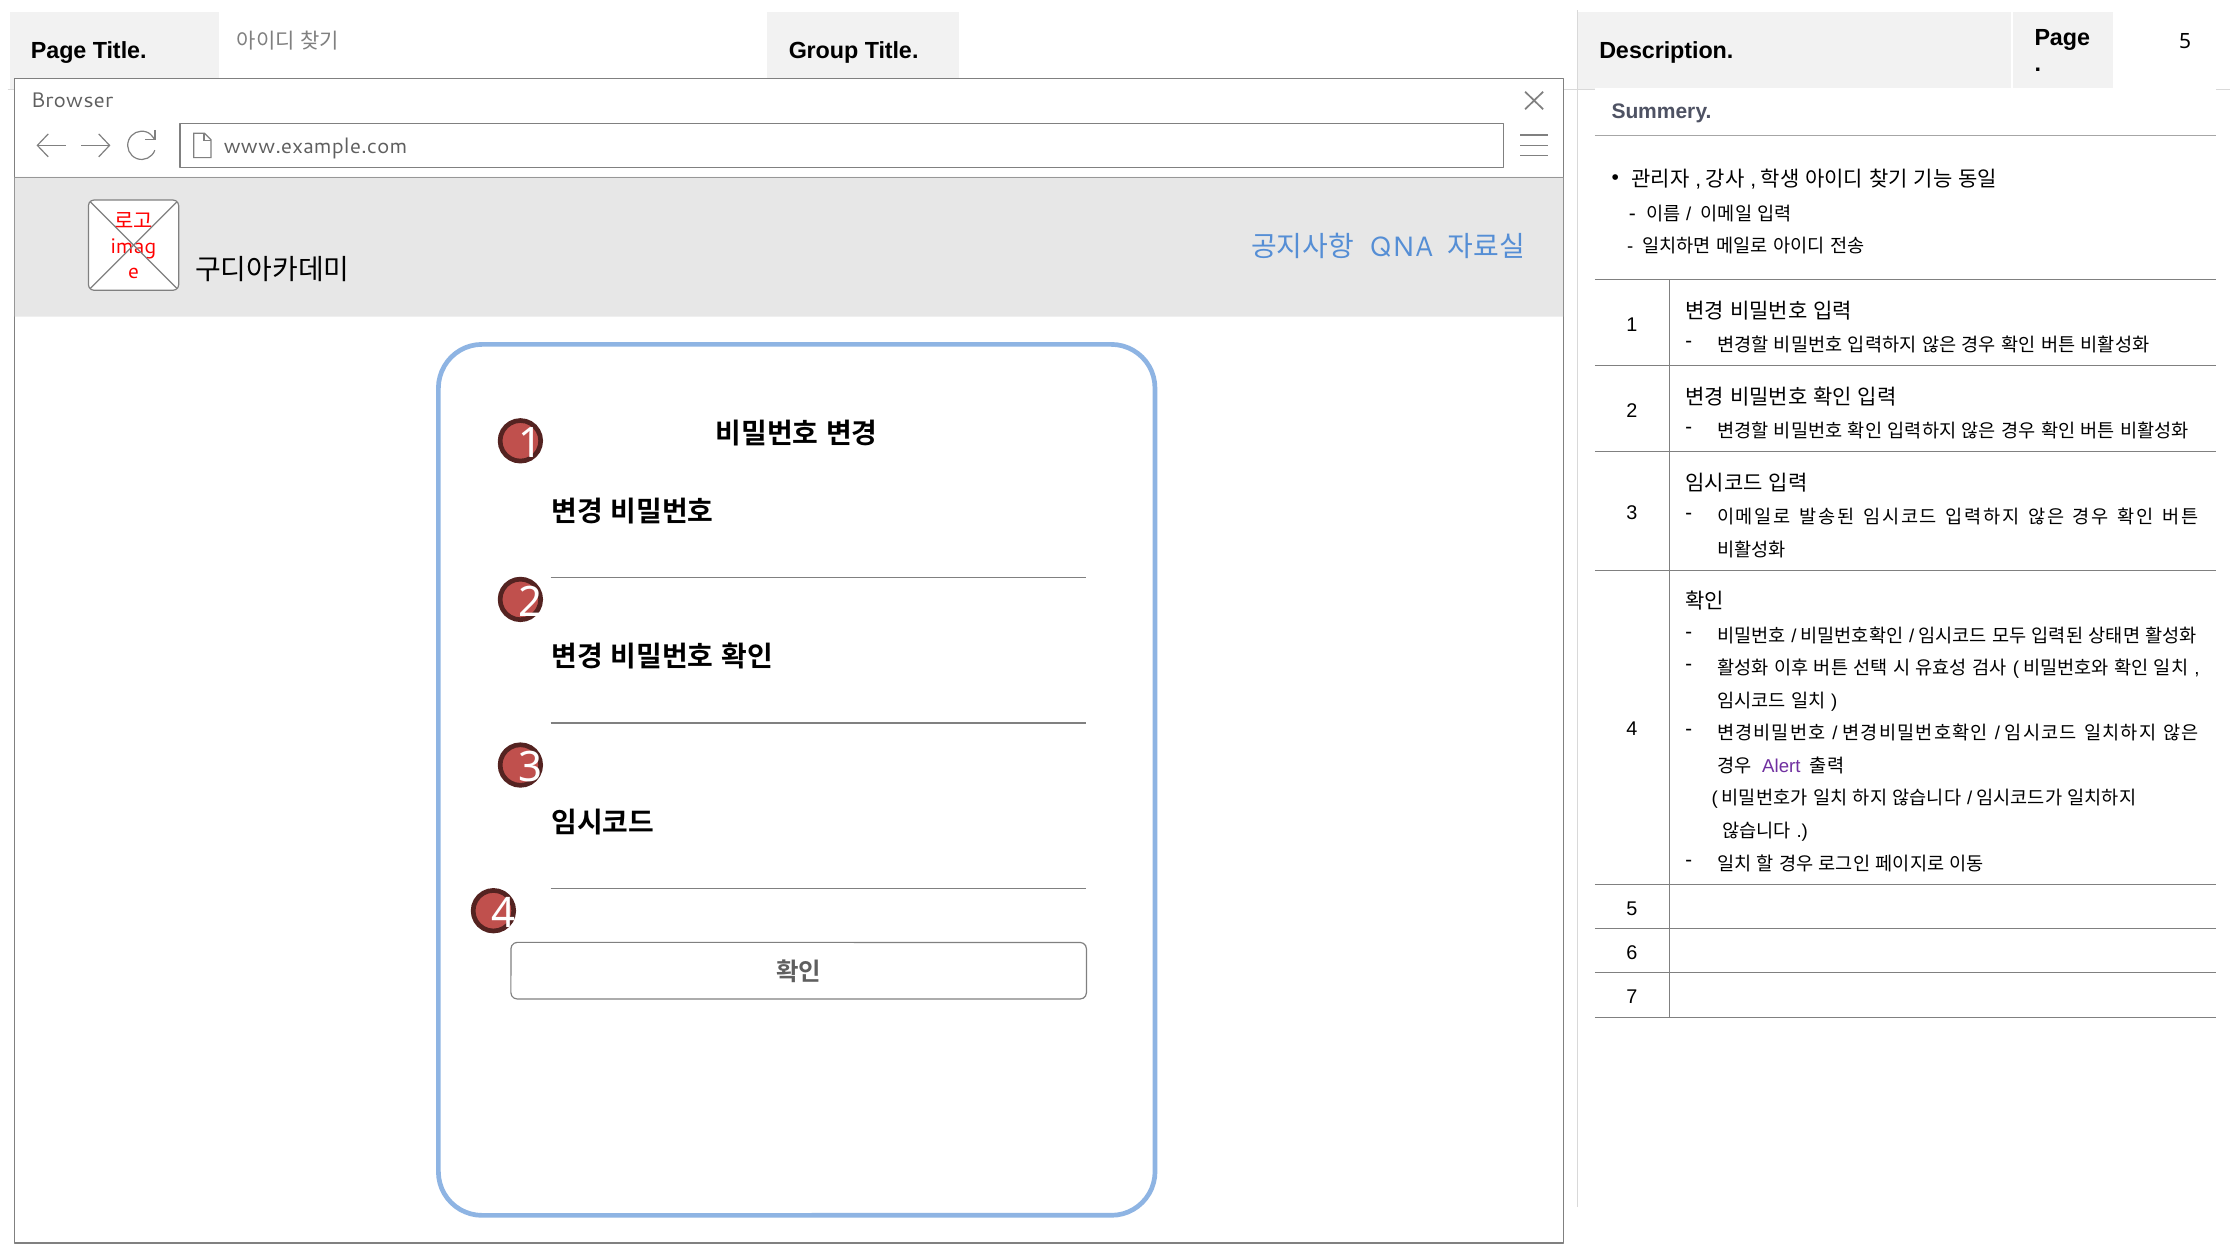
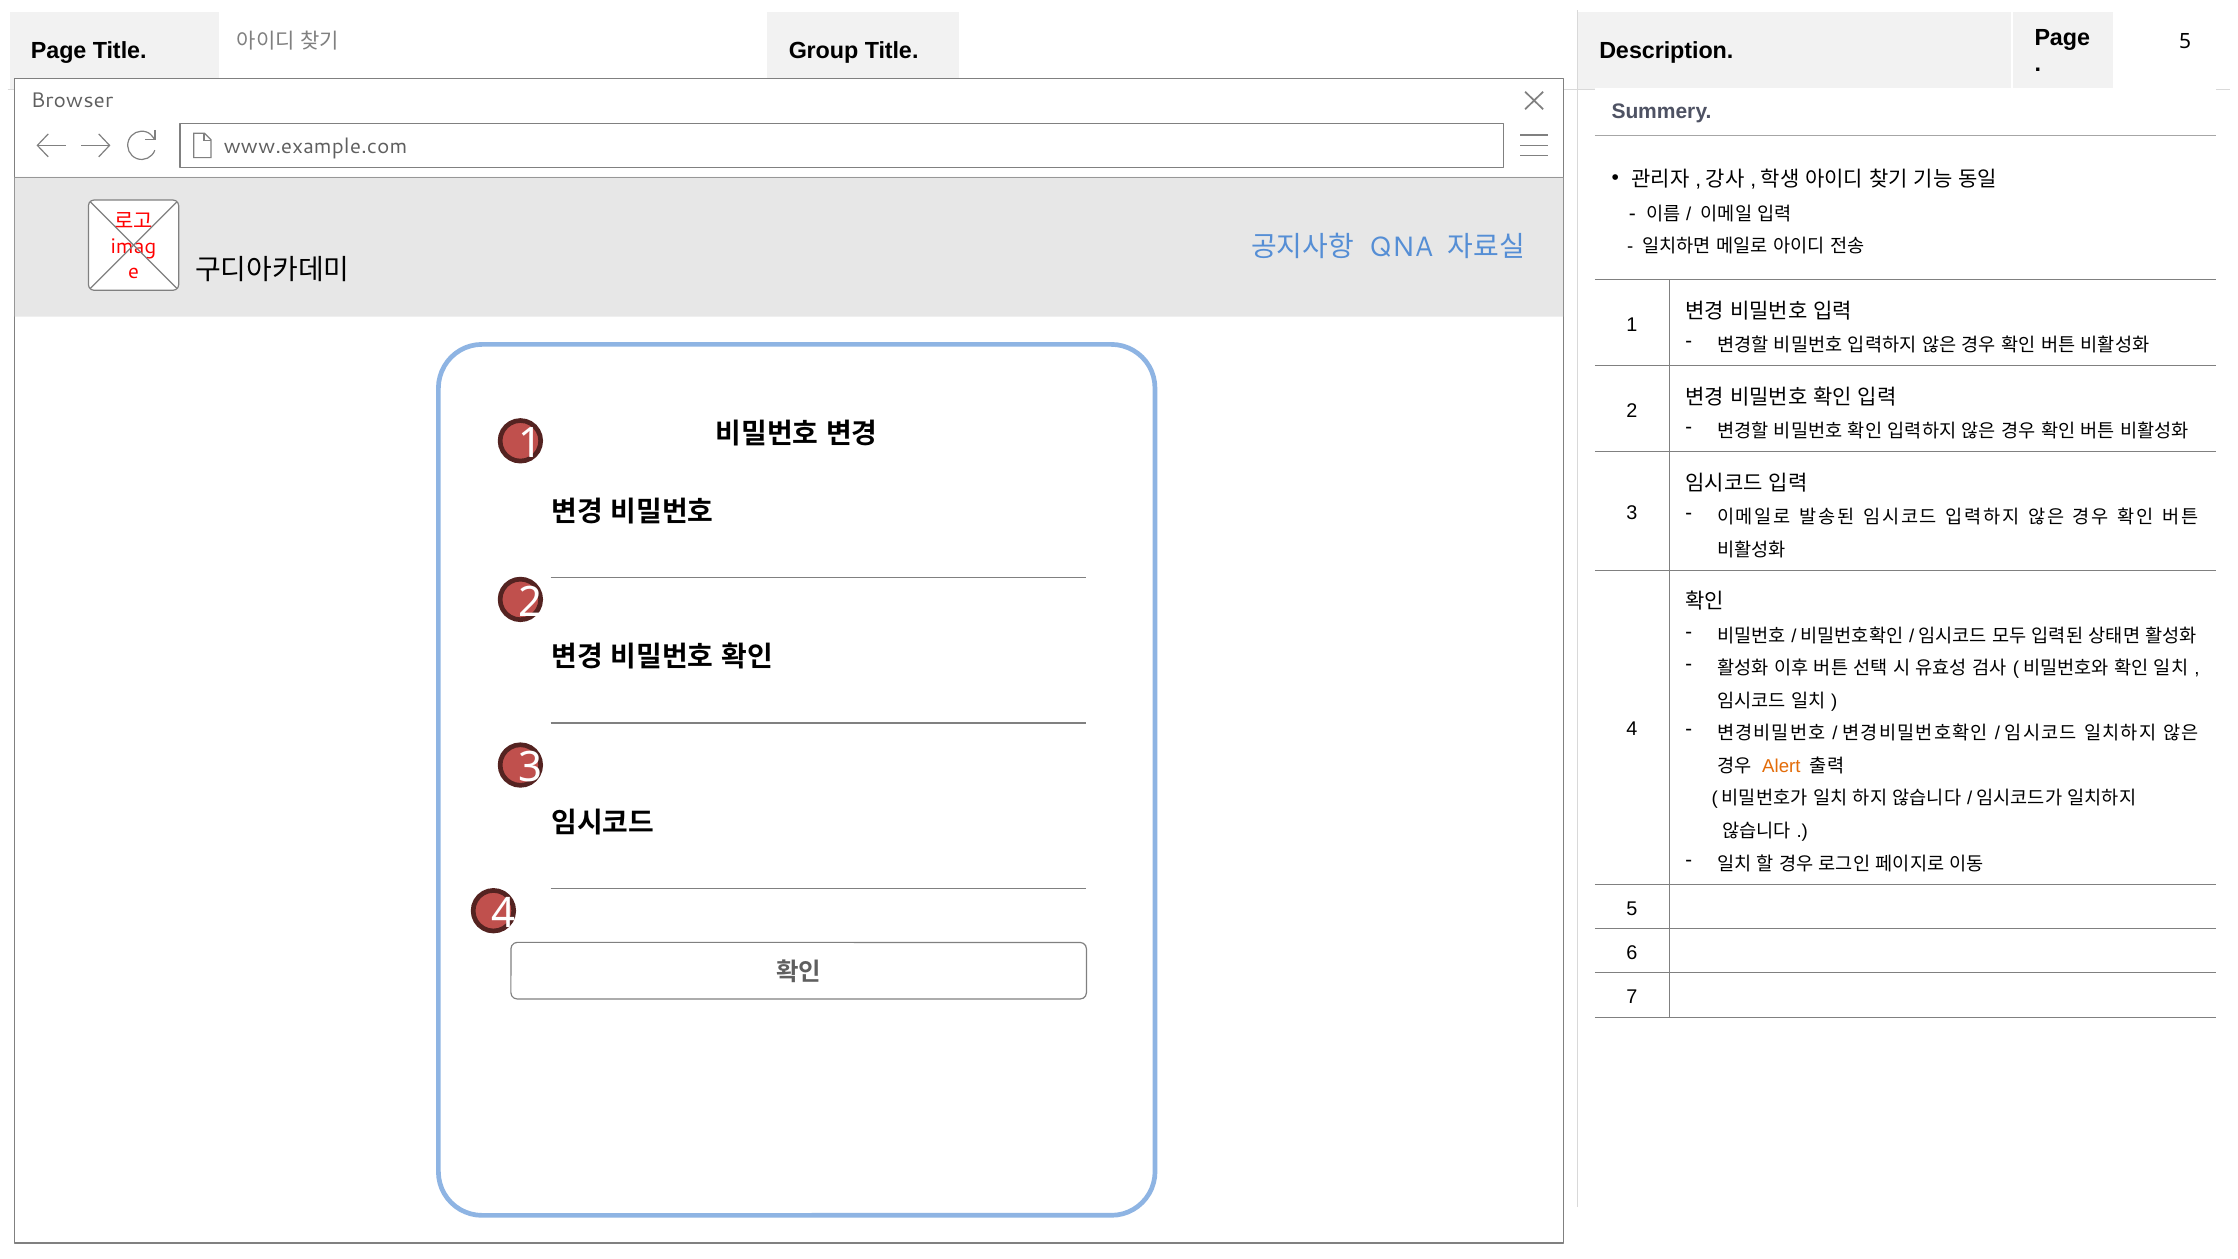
Alert colour: purple -> orange (1781, 766)
